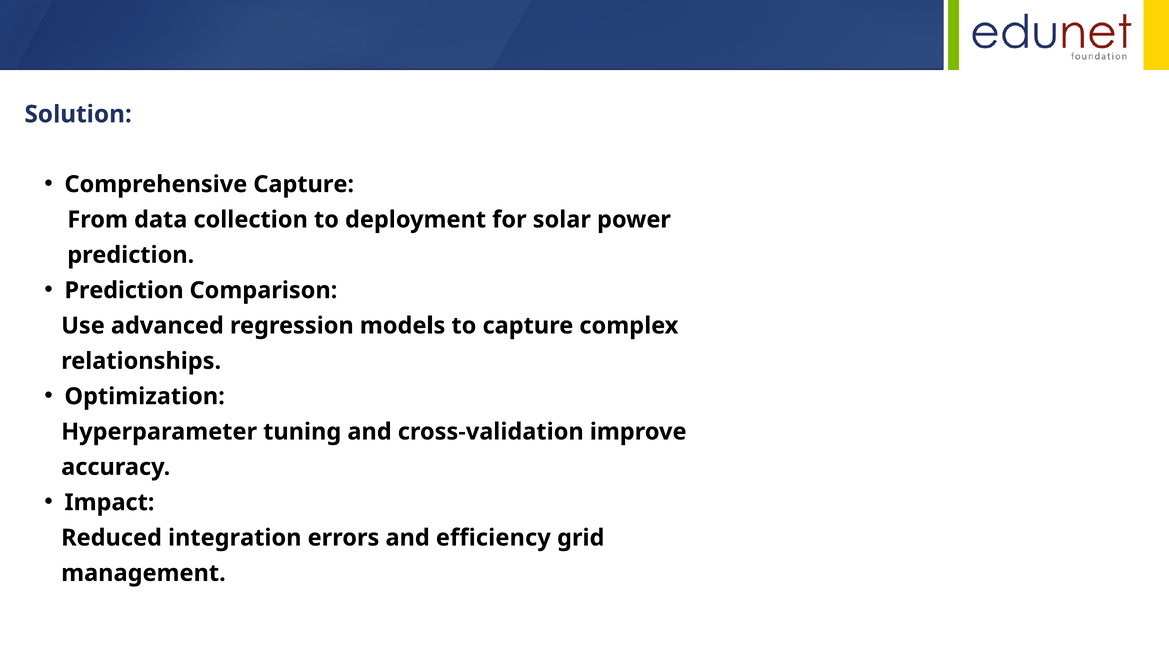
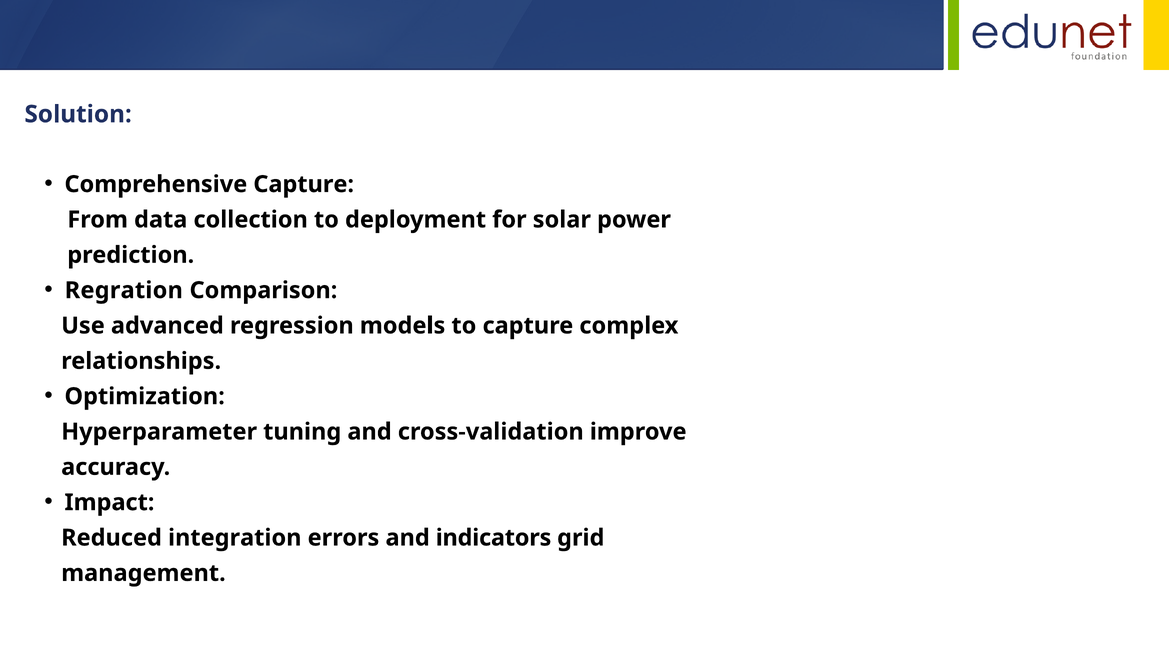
Prediction: Prediction -> Regration (124, 290)
efficiency: efficiency -> indicators (494, 537)
